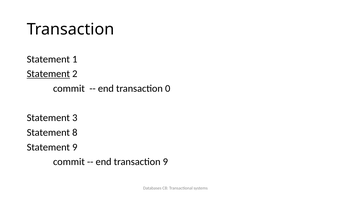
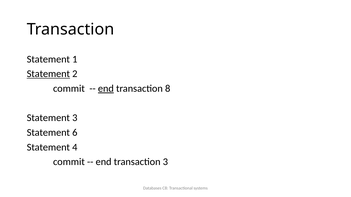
end underline: none -> present (106, 89)
0: 0 -> 8 (168, 89)
8: 8 -> 6 (75, 133)
Statement 9: 9 -> 4 (75, 147)
transaction 9: 9 -> 3 (165, 162)
